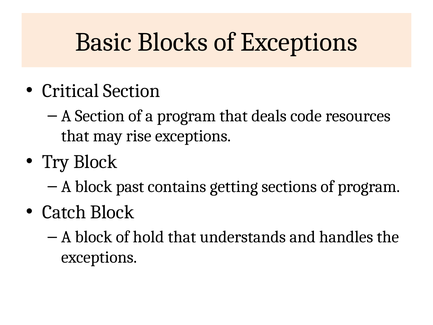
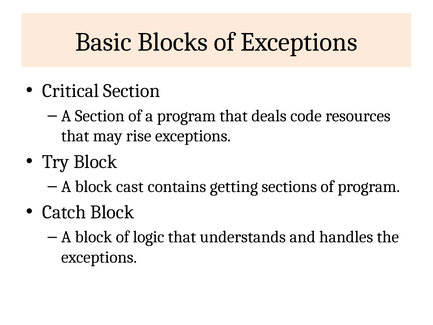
past: past -> cast (130, 186)
hold: hold -> logic (149, 237)
